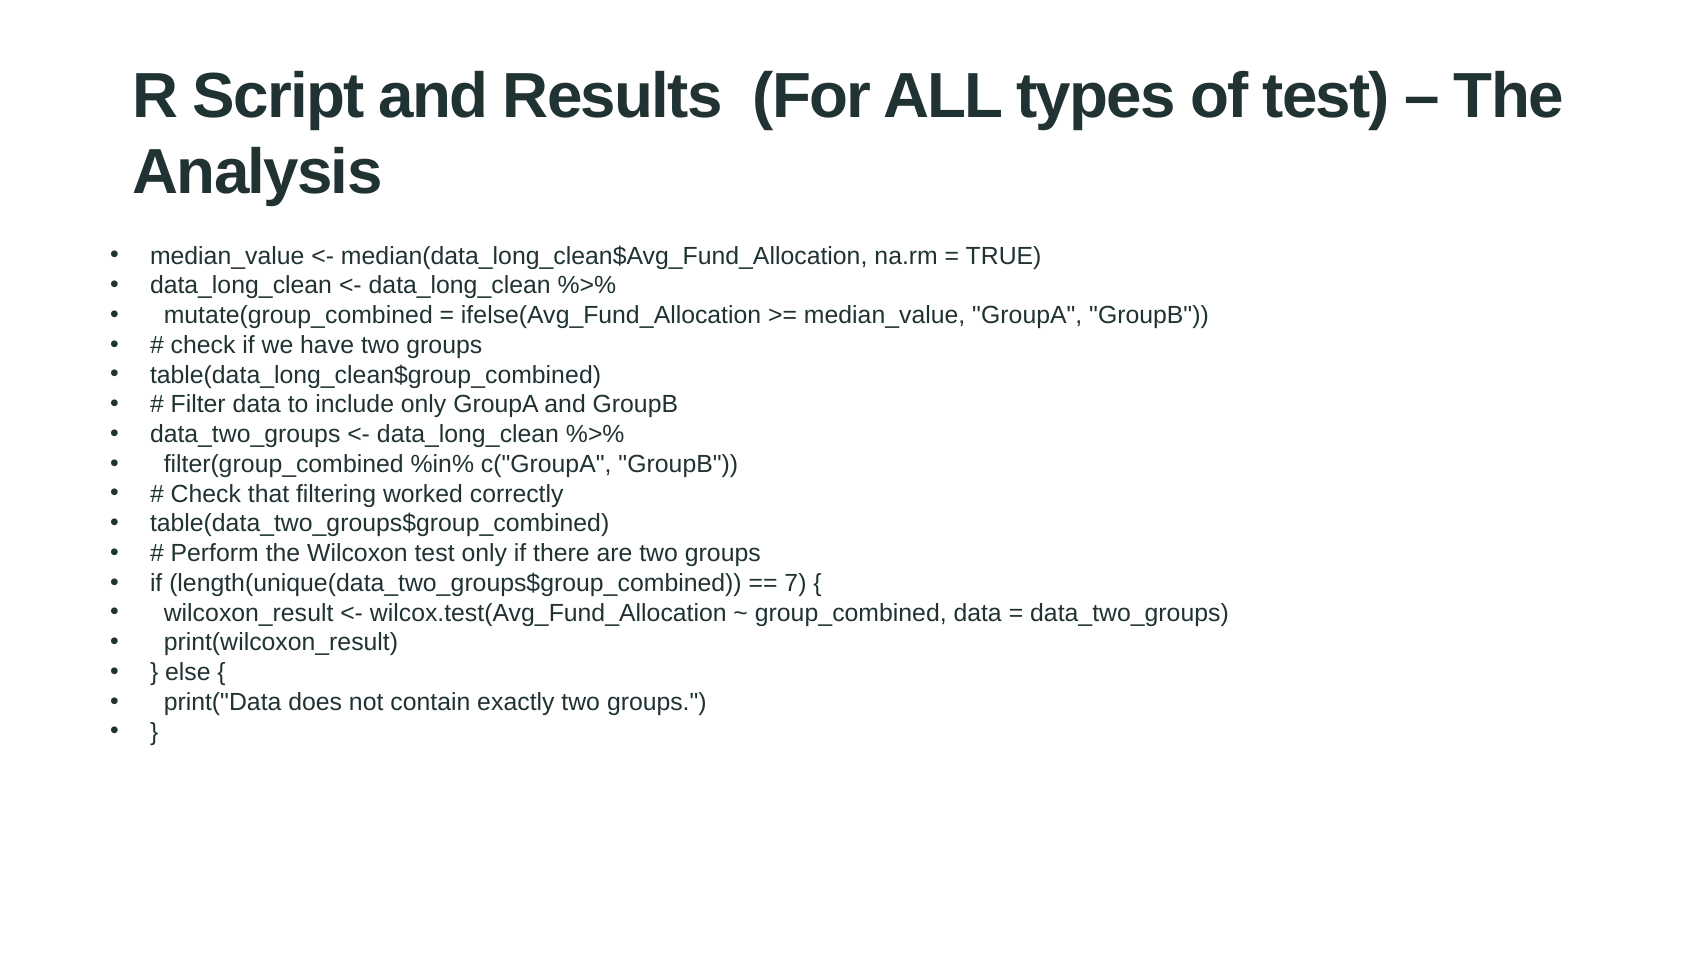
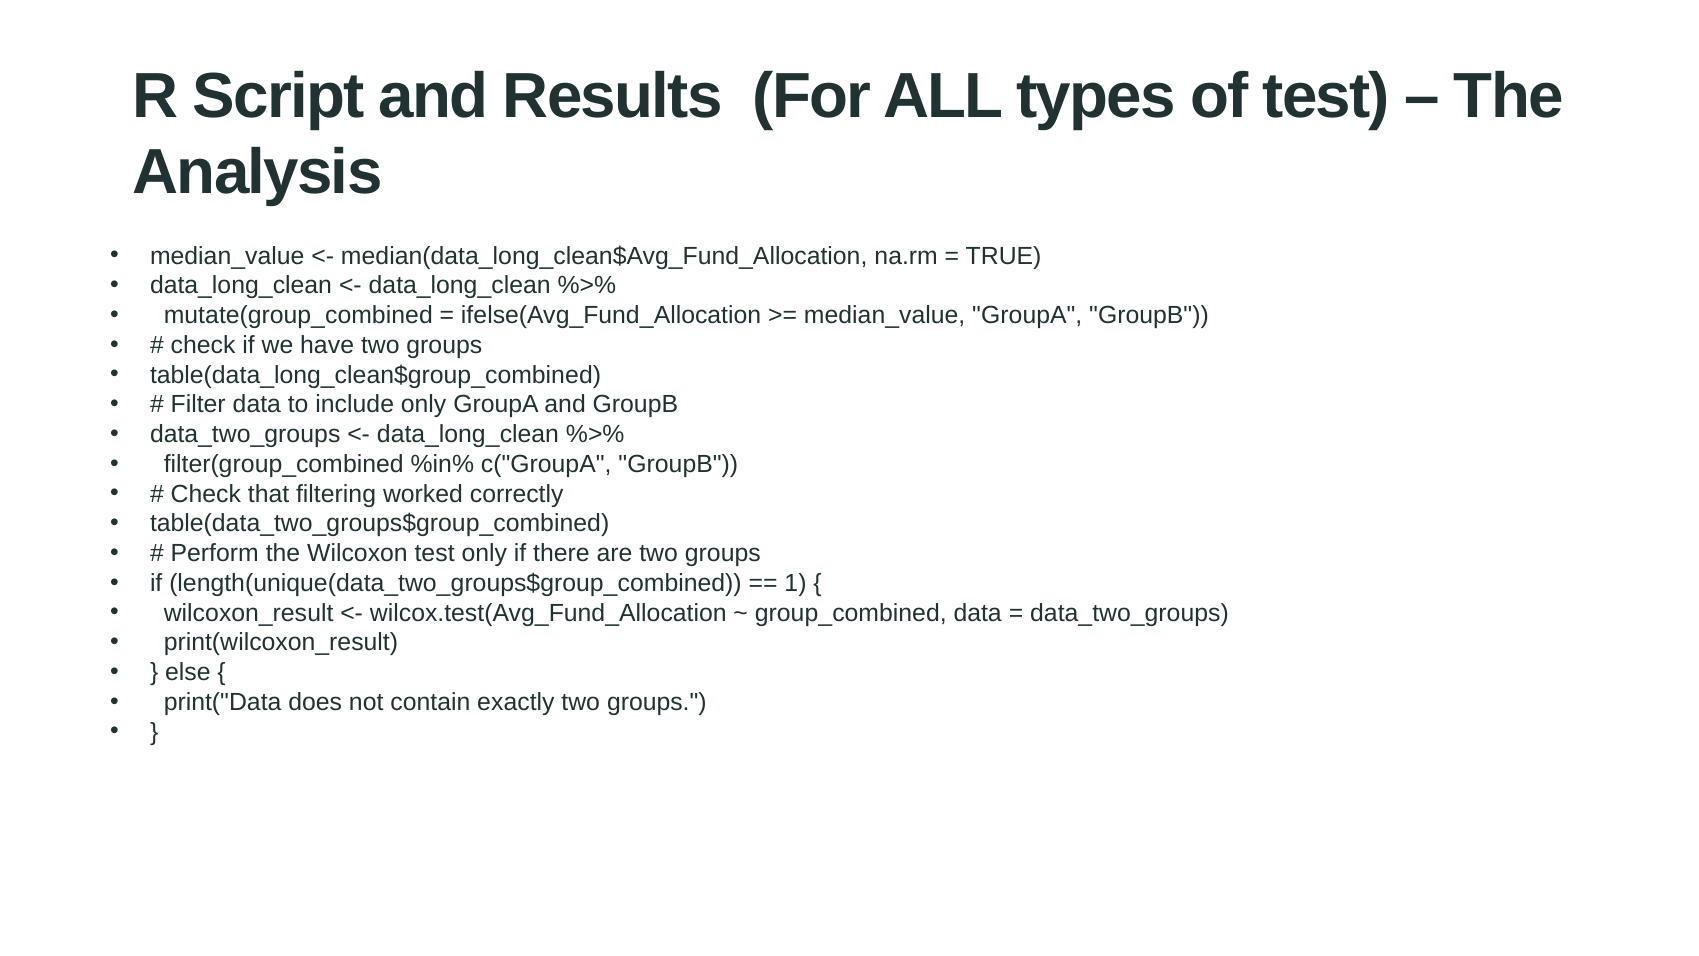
7: 7 -> 1 (795, 583)
